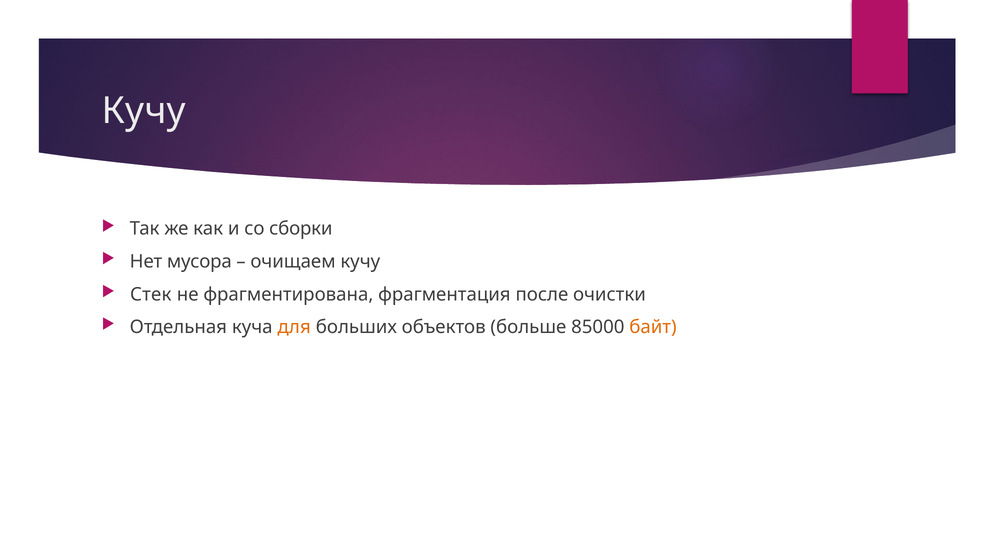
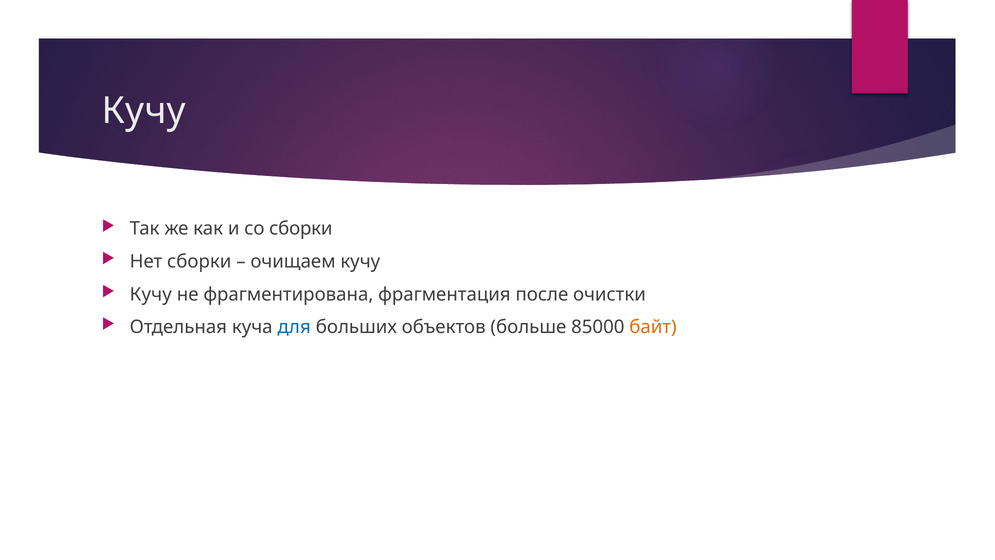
Нет мусора: мусора -> сборки (199, 261)
Стек: Стек -> Кучу (151, 294)
для colour: orange -> blue (294, 327)
